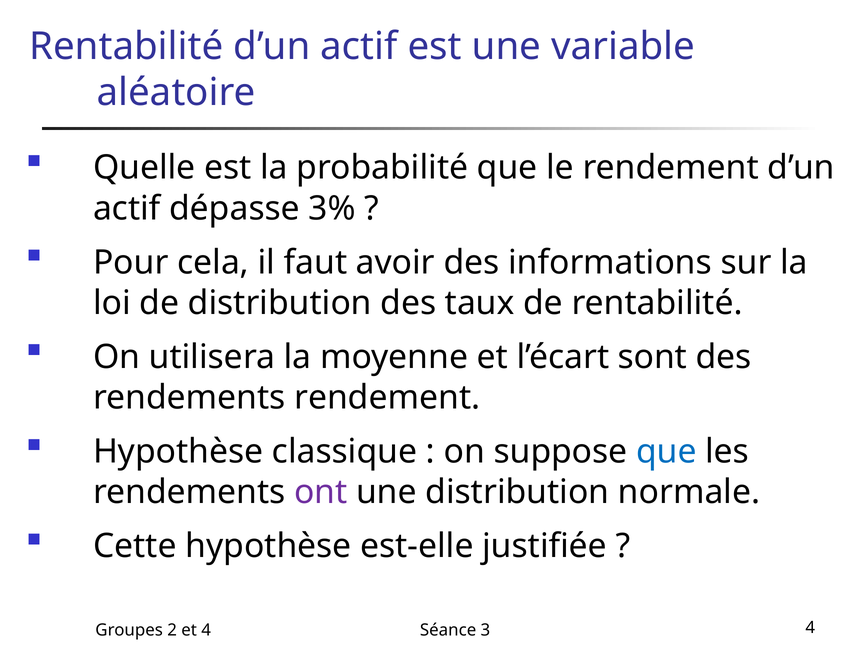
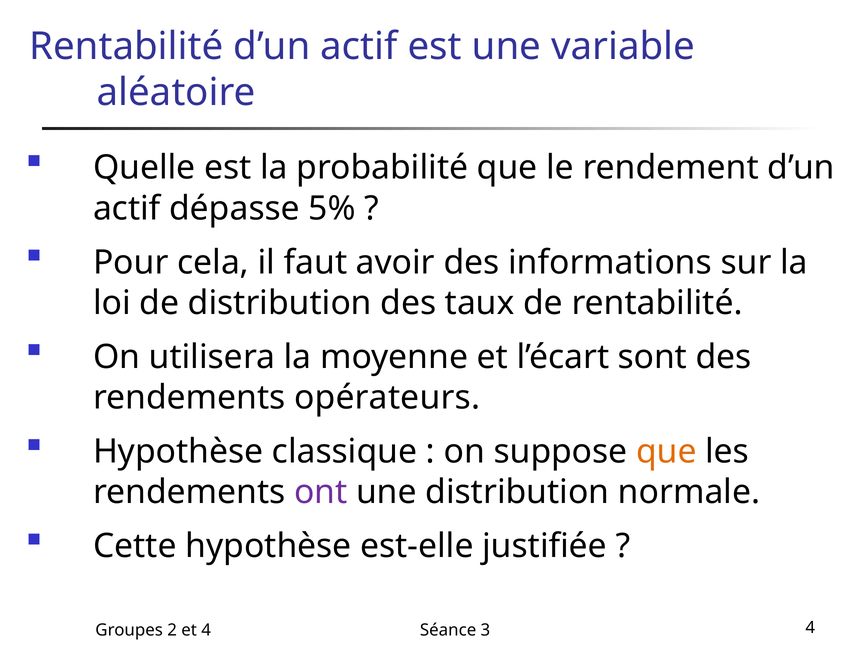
3%: 3% -> 5% (332, 208)
rendements rendement: rendement -> opérateurs (387, 397)
que colour: blue -> orange (666, 451)
